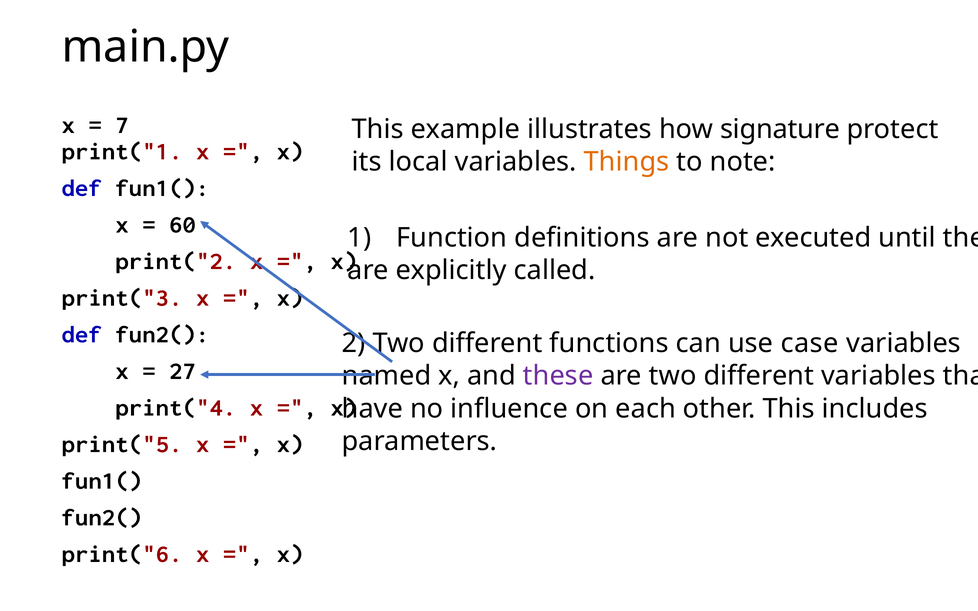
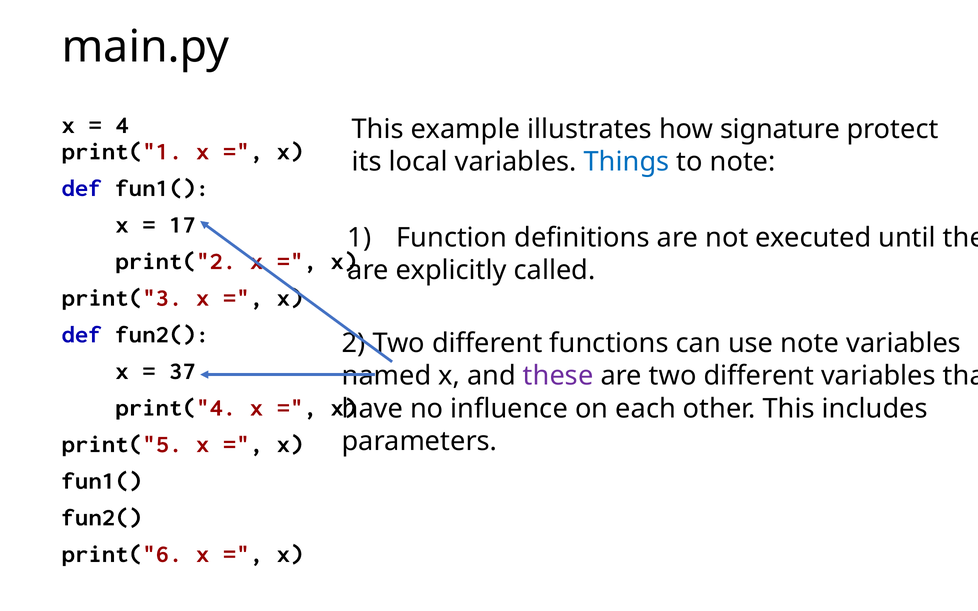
7: 7 -> 4 (122, 125)
Things colour: orange -> blue (627, 162)
60: 60 -> 17 (182, 225)
use case: case -> note (810, 344)
27: 27 -> 37 (182, 371)
